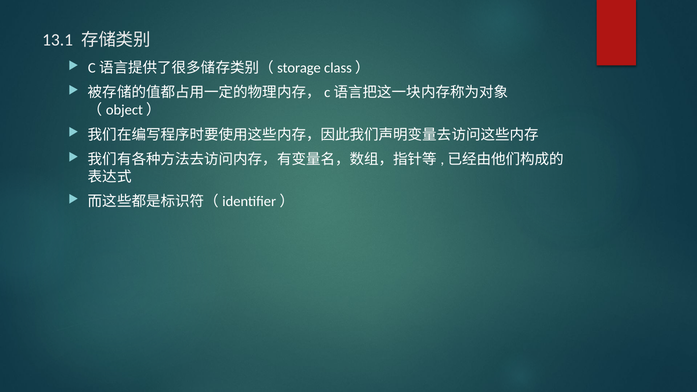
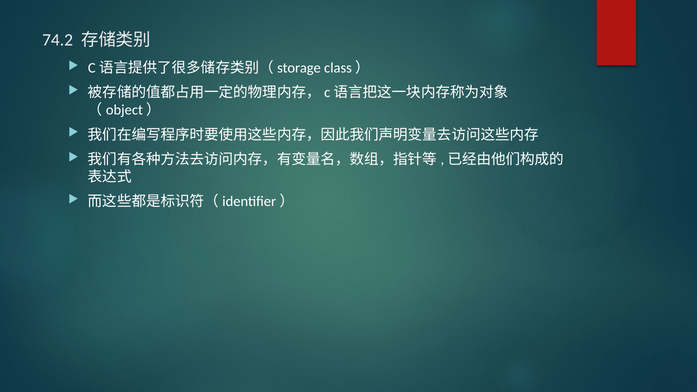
13.1: 13.1 -> 74.2 (58, 40)
